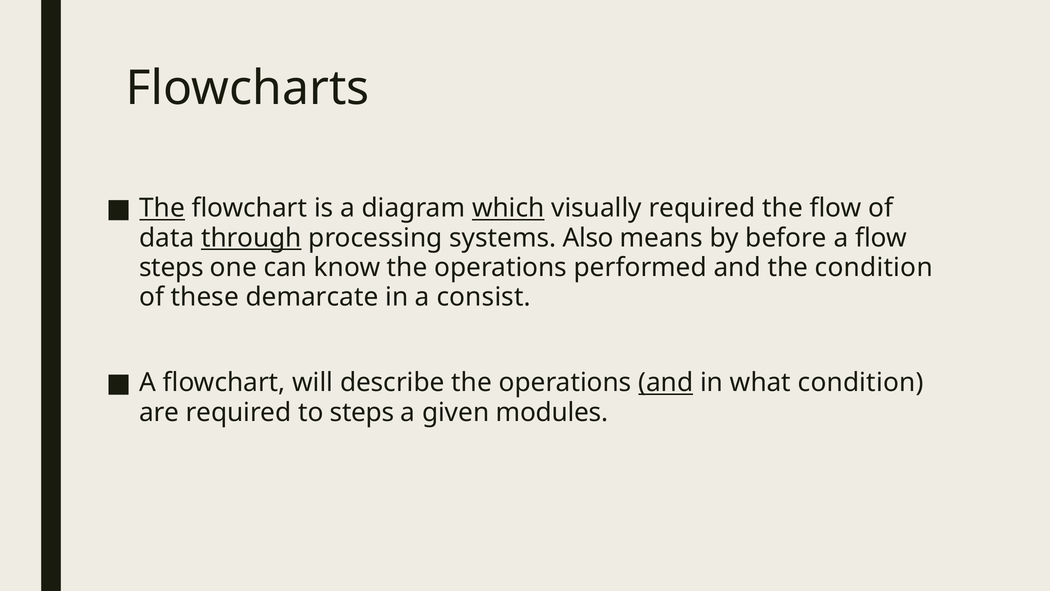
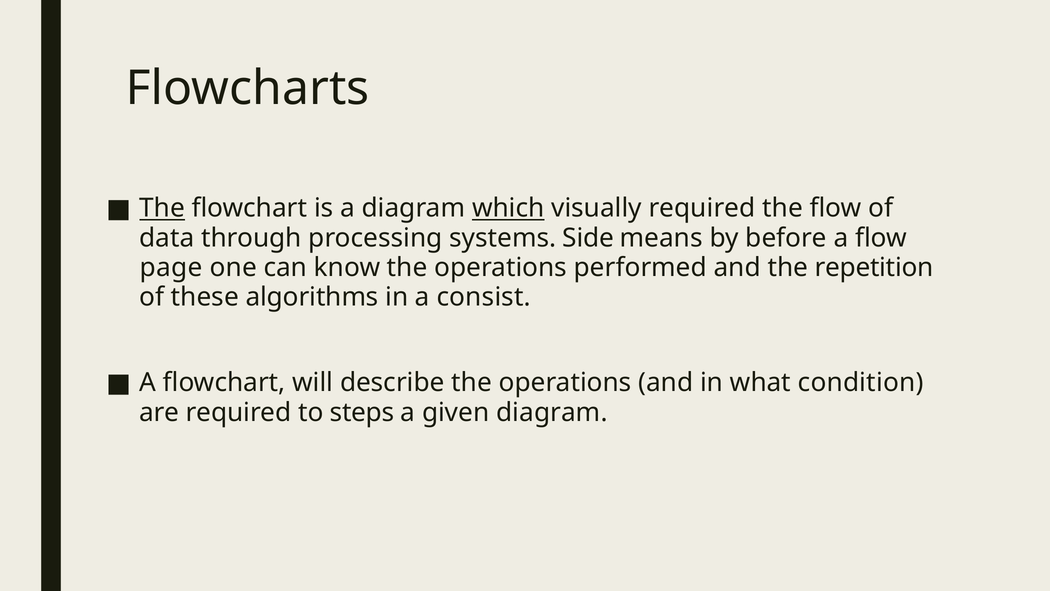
through underline: present -> none (251, 238)
Also: Also -> Side (588, 238)
steps: steps -> page (171, 267)
the condition: condition -> repetition (874, 267)
demarcate: demarcate -> algorithms (312, 297)
and underline: present -> none (666, 383)
given modules: modules -> diagram (552, 412)
